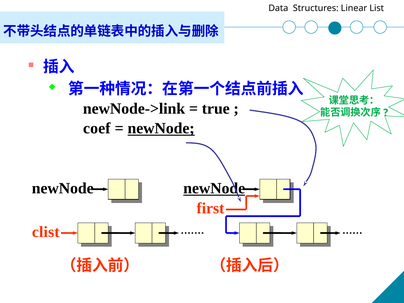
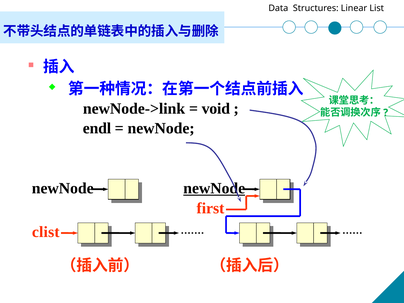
true: true -> void (216, 109)
coef: coef -> endl (97, 128)
newNode underline: present -> none (161, 128)
